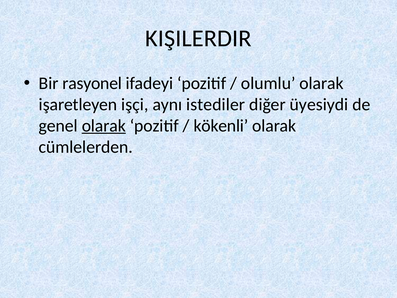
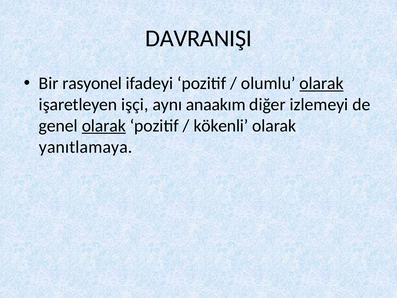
KIŞILERDIR: KIŞILERDIR -> DAVRANIŞI (199, 38)
olarak underline: none -> present (321, 83)
istediler: istediler -> anaakım (216, 104)
üyesiydi: üyesiydi -> izlemeyi (319, 104)
cümlelerden: cümlelerden -> yanıtlamaya (86, 147)
